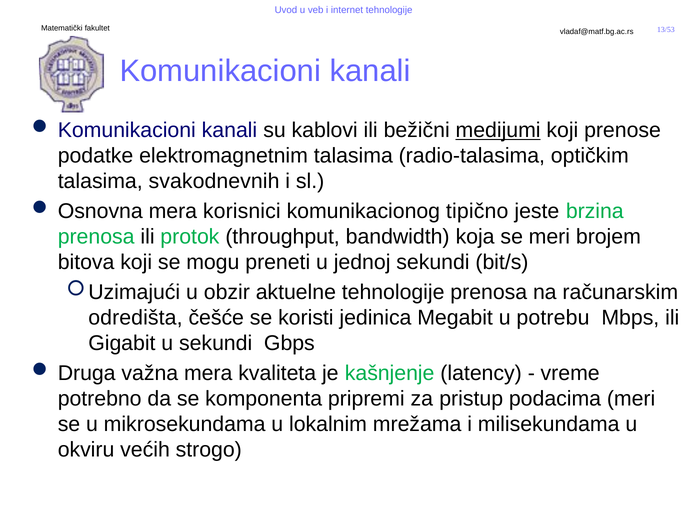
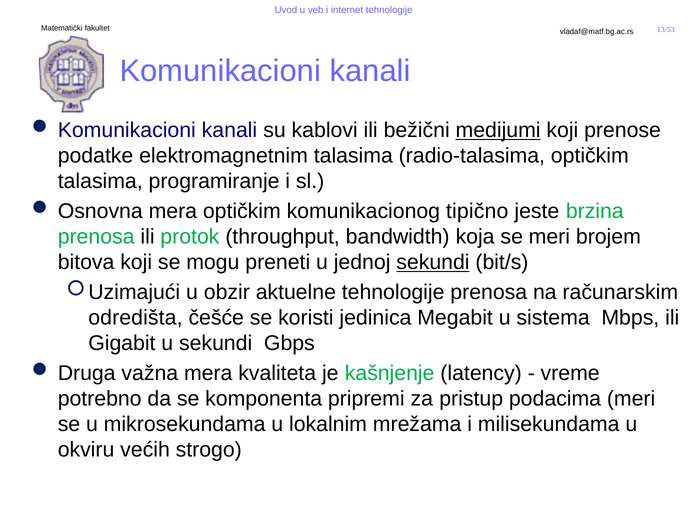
svakodnevnih: svakodnevnih -> programiranje (214, 181)
mera korisnici: korisnici -> optičkim (242, 211)
sekundi underline: none -> present (433, 262)
potrebu: potrebu -> sistema (553, 318)
